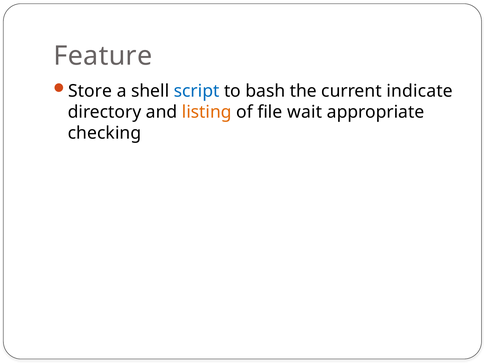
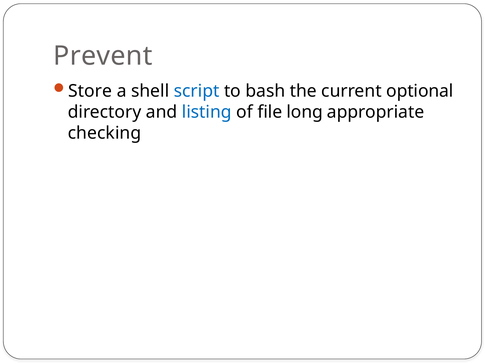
Feature: Feature -> Prevent (103, 56)
indicate: indicate -> optional (420, 91)
listing colour: orange -> blue (207, 112)
wait: wait -> long (305, 112)
